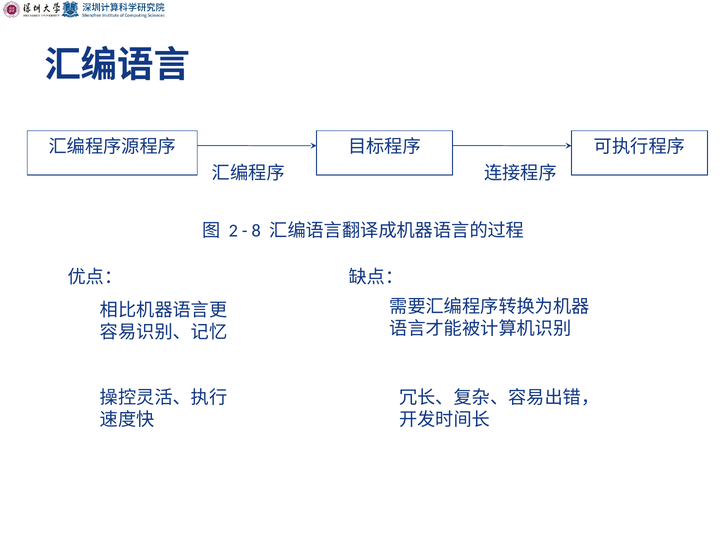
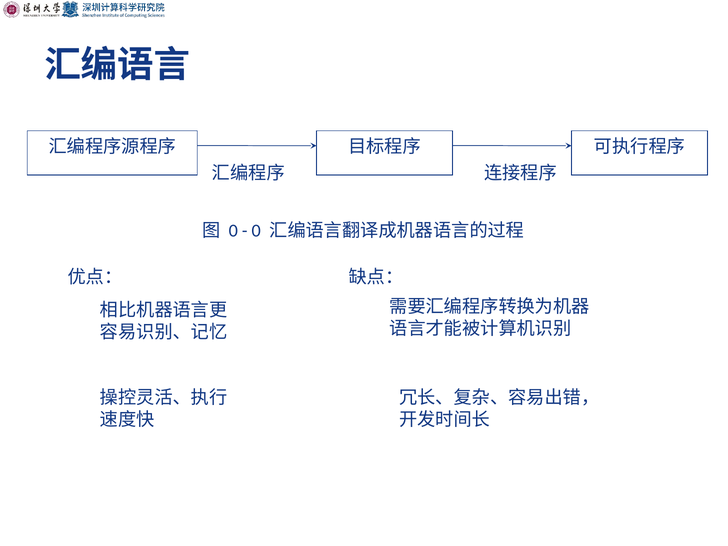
2: 2 -> 0 (233, 231)
8: 8 -> 0 (256, 231)
